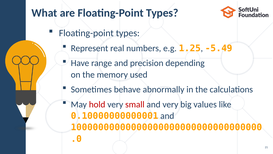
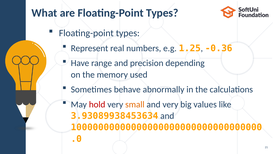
-5.49: -5.49 -> -0.36 (219, 48)
small colour: red -> orange (135, 104)
0.10000000000001: 0.10000000000001 -> 3.93089938453634 (115, 116)
